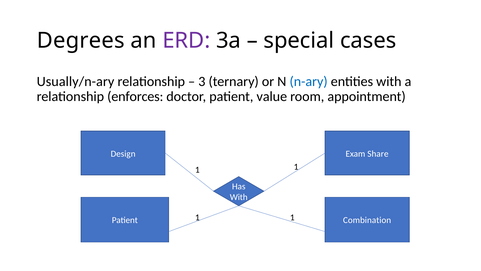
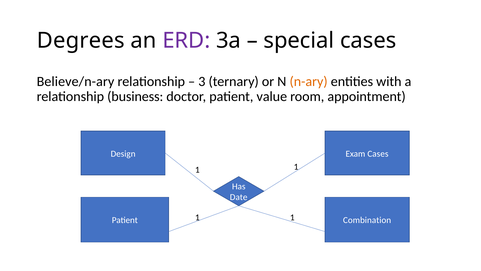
Usually/n-ary: Usually/n-ary -> Believe/n-ary (75, 81)
n-ary colour: blue -> orange (309, 81)
enforces: enforces -> business (135, 96)
Exam Share: Share -> Cases (378, 153)
With: With -> Date (239, 197)
